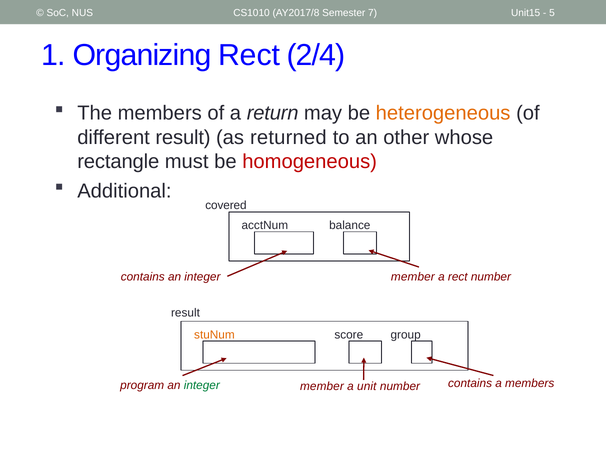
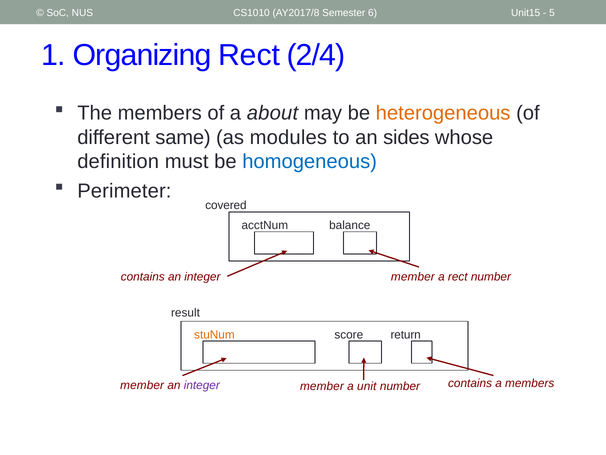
7: 7 -> 6 (373, 13)
return: return -> about (272, 113)
different result: result -> same (183, 137)
returned: returned -> modules (288, 137)
other: other -> sides (406, 137)
rectangle: rectangle -> definition (118, 162)
homogeneous colour: red -> blue (310, 162)
Additional: Additional -> Perimeter (124, 191)
group: group -> return (406, 334)
program: program -> member (142, 385)
integer colour: green -> purple (202, 385)
